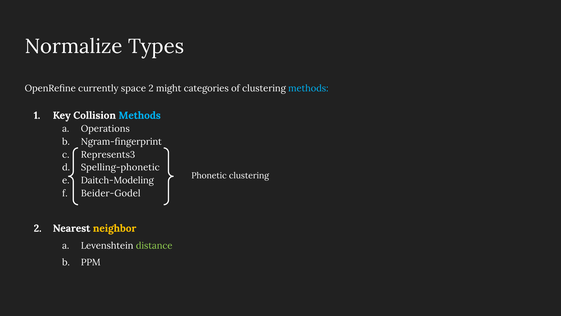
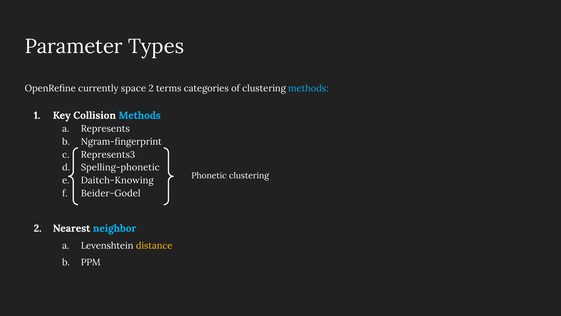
Normalize: Normalize -> Parameter (74, 46)
might: might -> terms (169, 88)
Operations: Operations -> Represents (105, 129)
Daitch-Modeling: Daitch-Modeling -> Daitch-Knowing (117, 180)
neighbor colour: yellow -> light blue (115, 228)
distance colour: light green -> yellow (154, 245)
